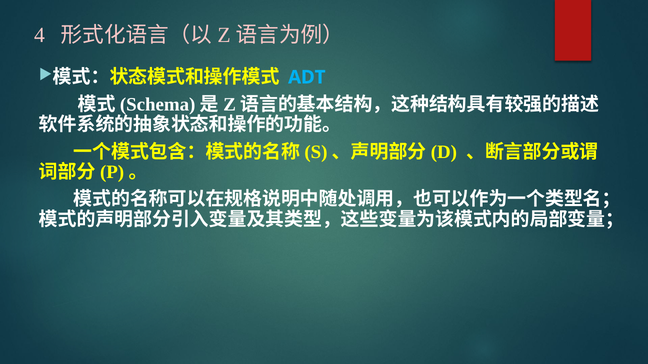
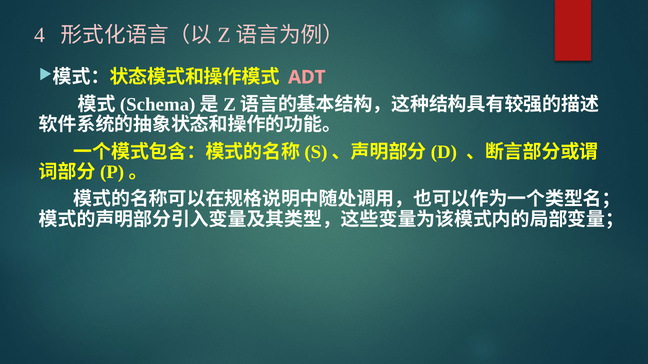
ADT colour: light blue -> pink (307, 77)
